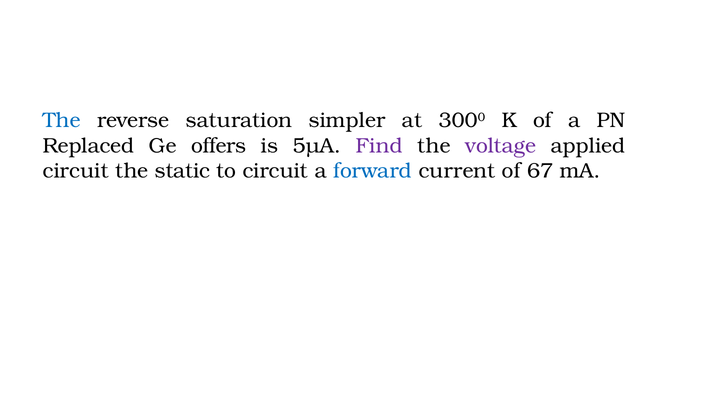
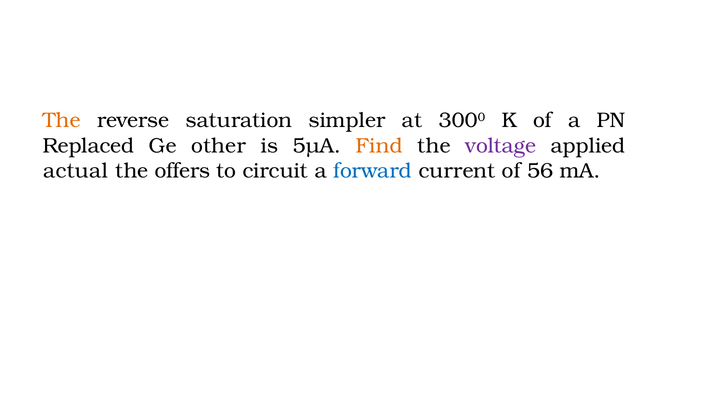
The colour: blue -> orange (62, 121)
offers: offers -> other (218, 146)
Find colour: purple -> orange (379, 146)
circuit: circuit -> actual (76, 171)
static: static -> offers (182, 171)
67: 67 -> 56 (540, 171)
